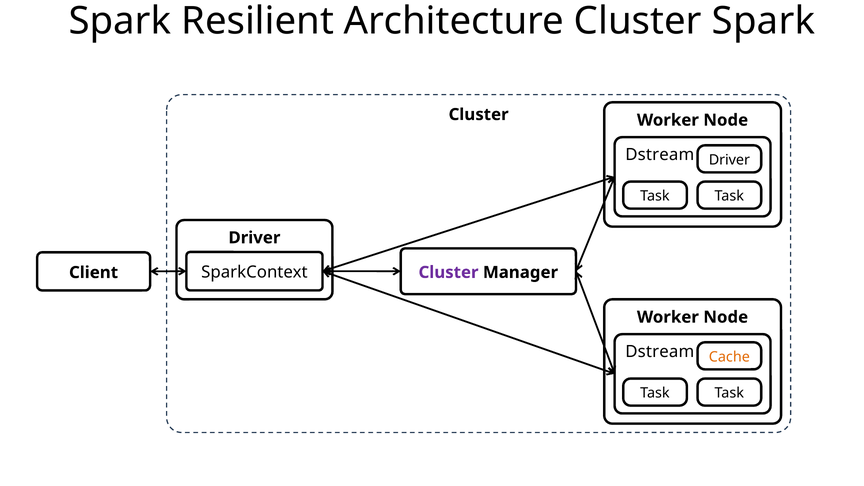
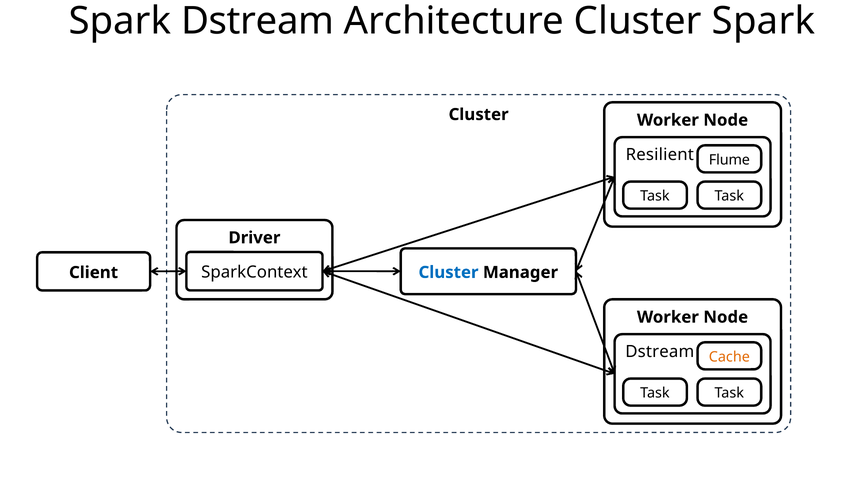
Spark Resilient: Resilient -> Dstream (258, 21)
Dstream: Dstream -> Resilient (660, 155)
Driver: Driver -> Flume (729, 160)
Cluster colour: purple -> blue (448, 272)
